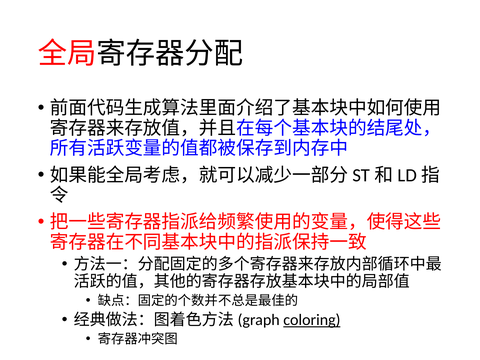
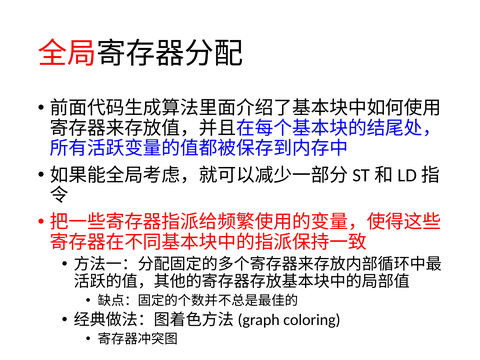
coloring underline: present -> none (312, 320)
